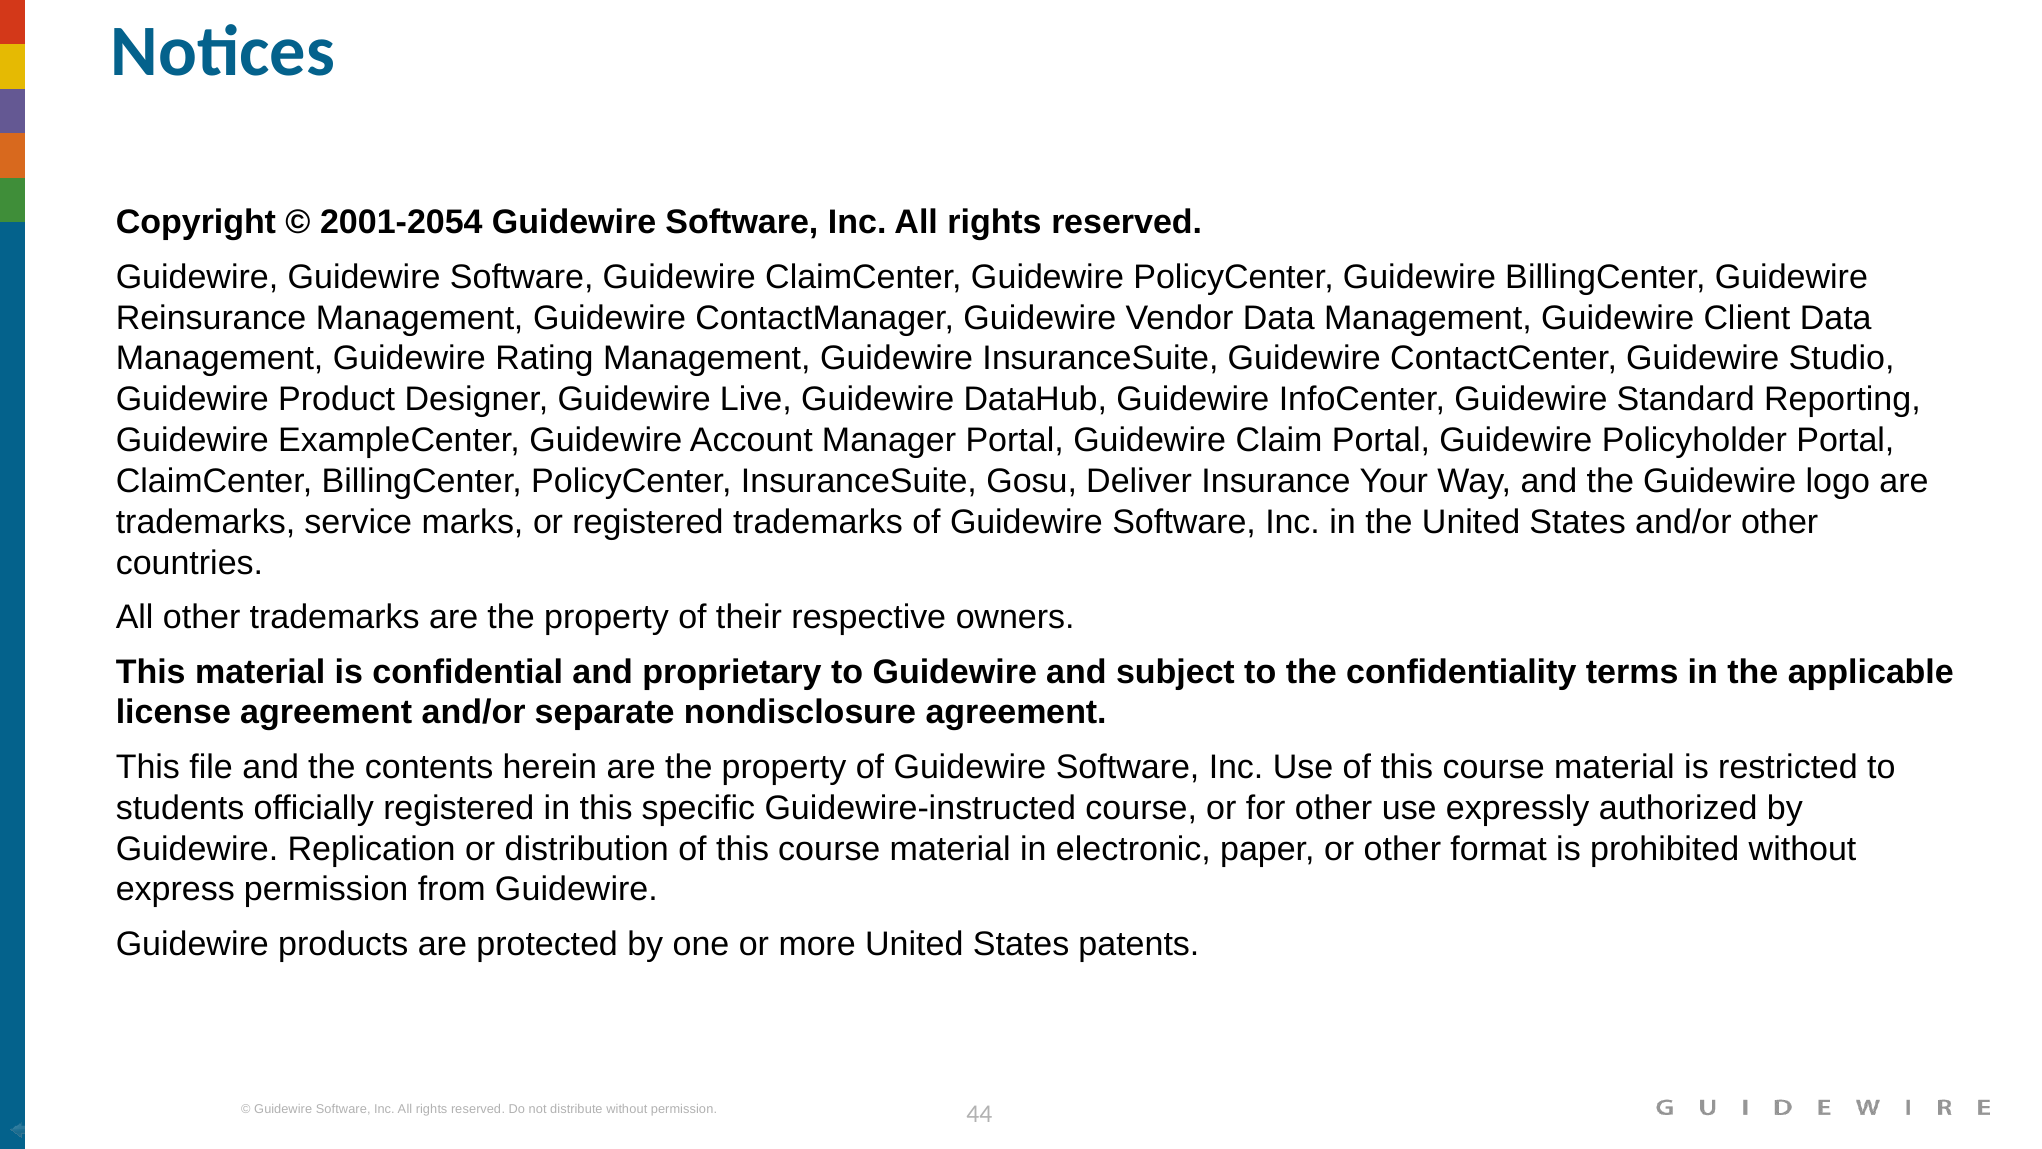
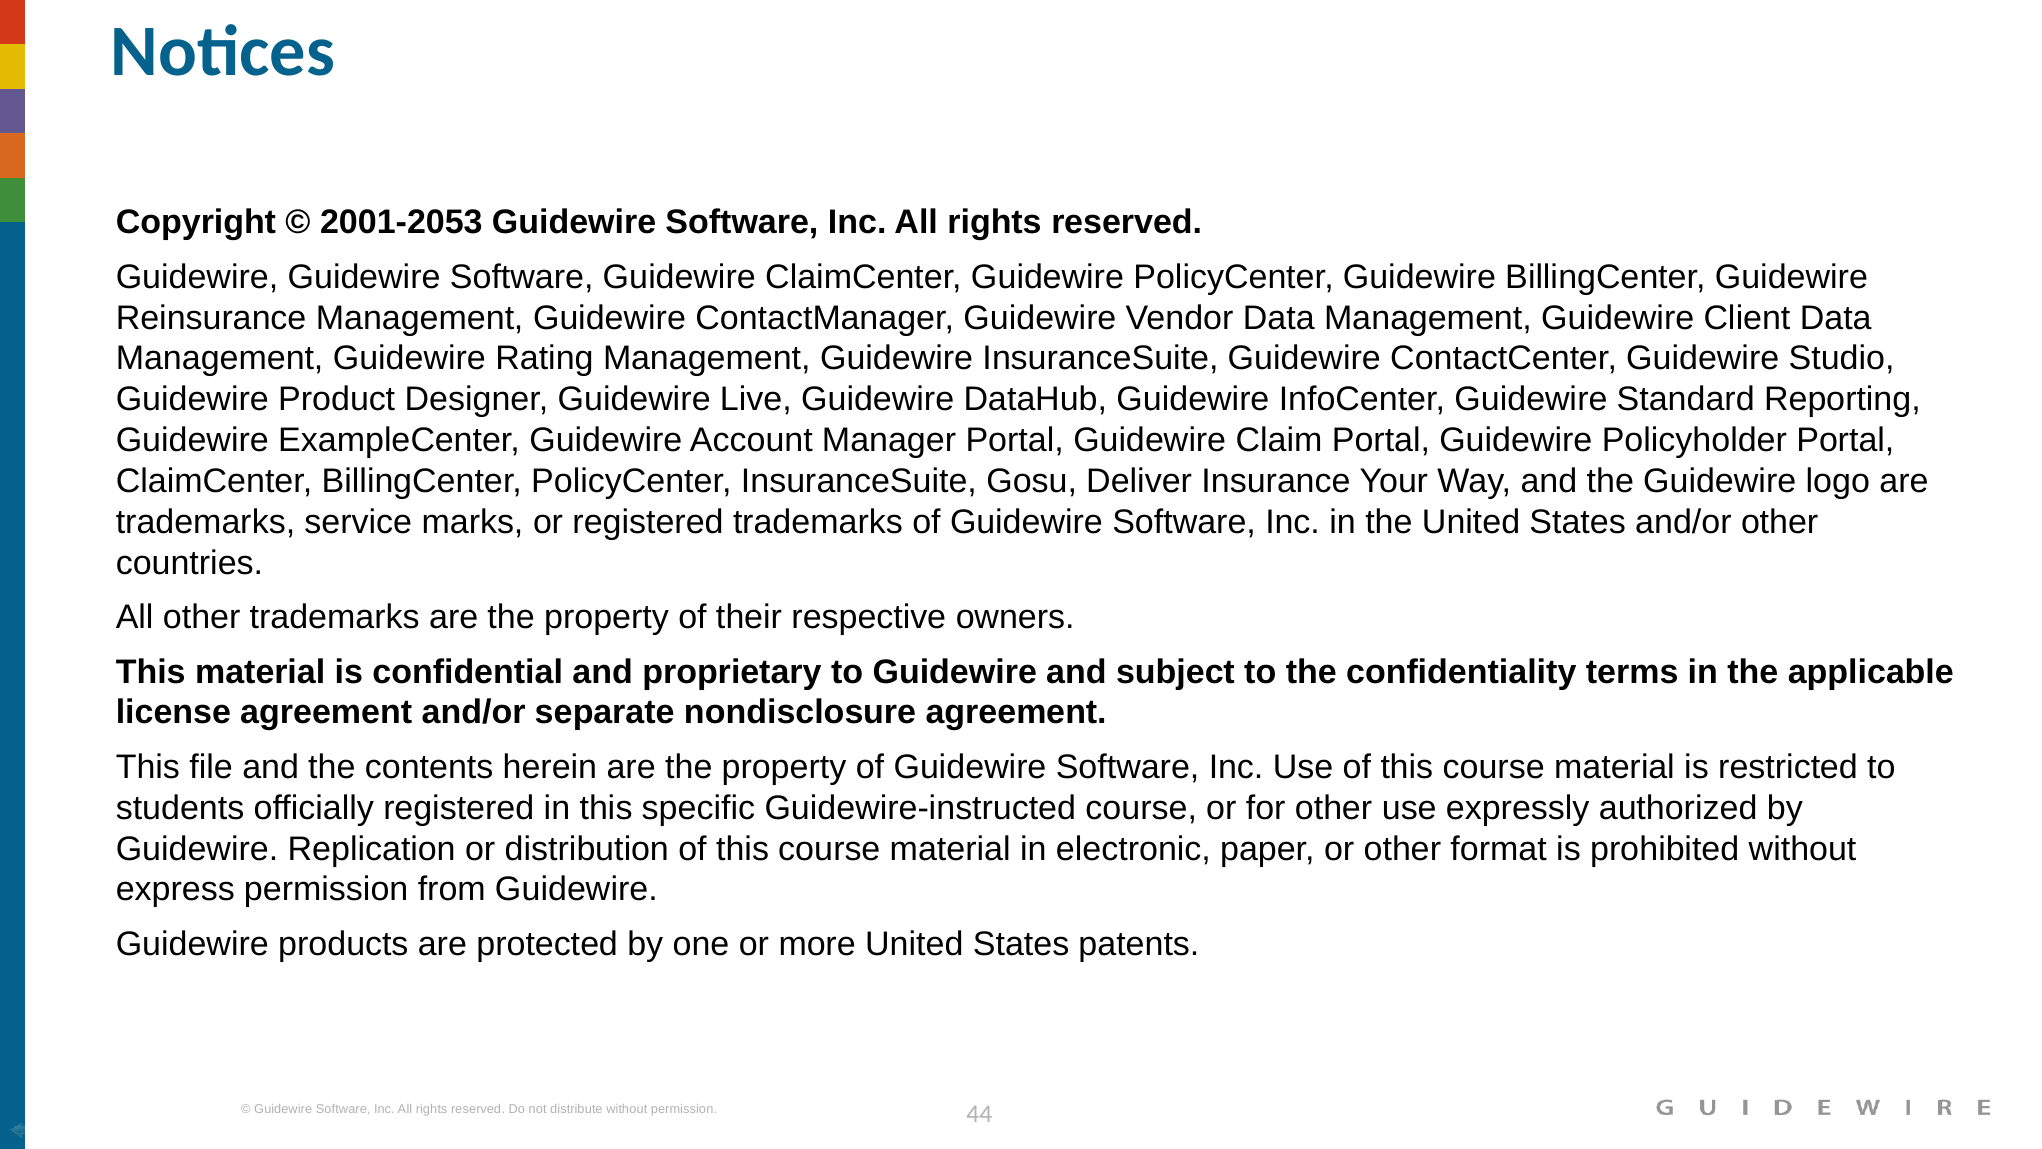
2001-2054: 2001-2054 -> 2001-2053 (401, 222)
